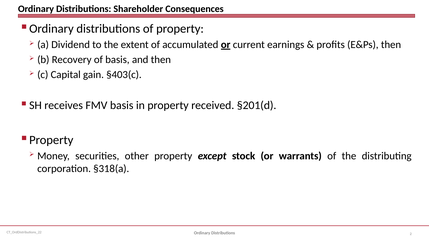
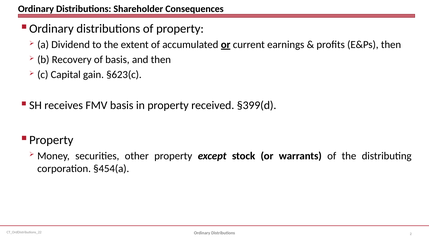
§403(c: §403(c -> §623(c (124, 75)
§201(d: §201(d -> §399(d (257, 106)
§318(a: §318(a -> §454(a (111, 169)
